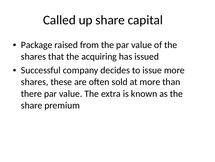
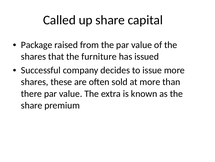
acquiring: acquiring -> furniture (99, 56)
